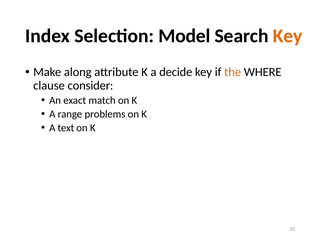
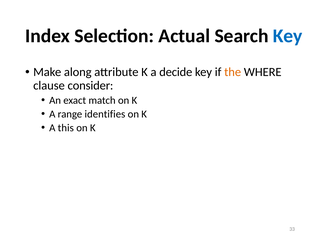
Model: Model -> Actual (184, 36)
Key colour: orange -> blue (288, 36)
problems: problems -> identifies (105, 114)
text: text -> this (66, 128)
